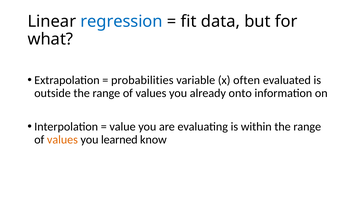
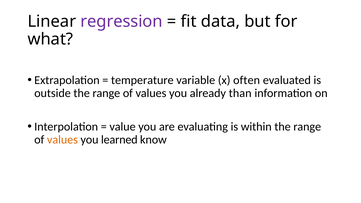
regression colour: blue -> purple (122, 21)
probabilities: probabilities -> temperature (142, 80)
onto: onto -> than (240, 93)
